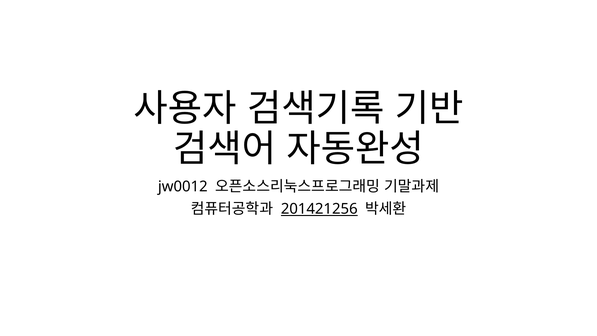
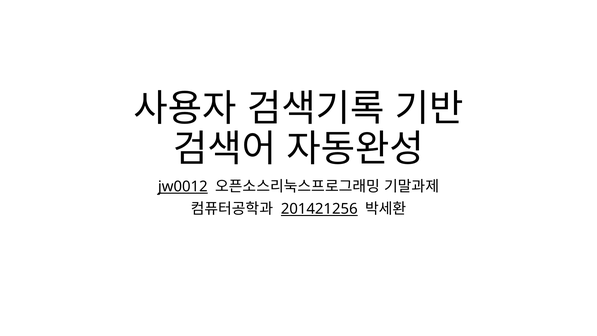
jw0012 underline: none -> present (183, 187)
